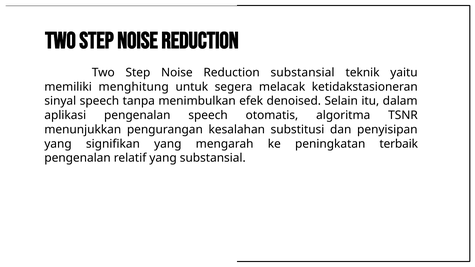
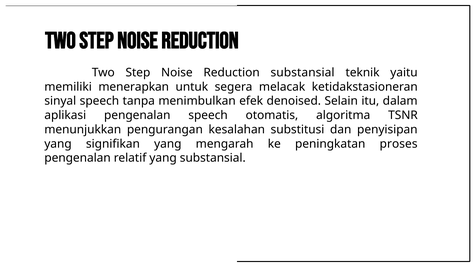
menghitung: menghitung -> menerapkan (134, 87)
terbaik: terbaik -> proses (399, 144)
